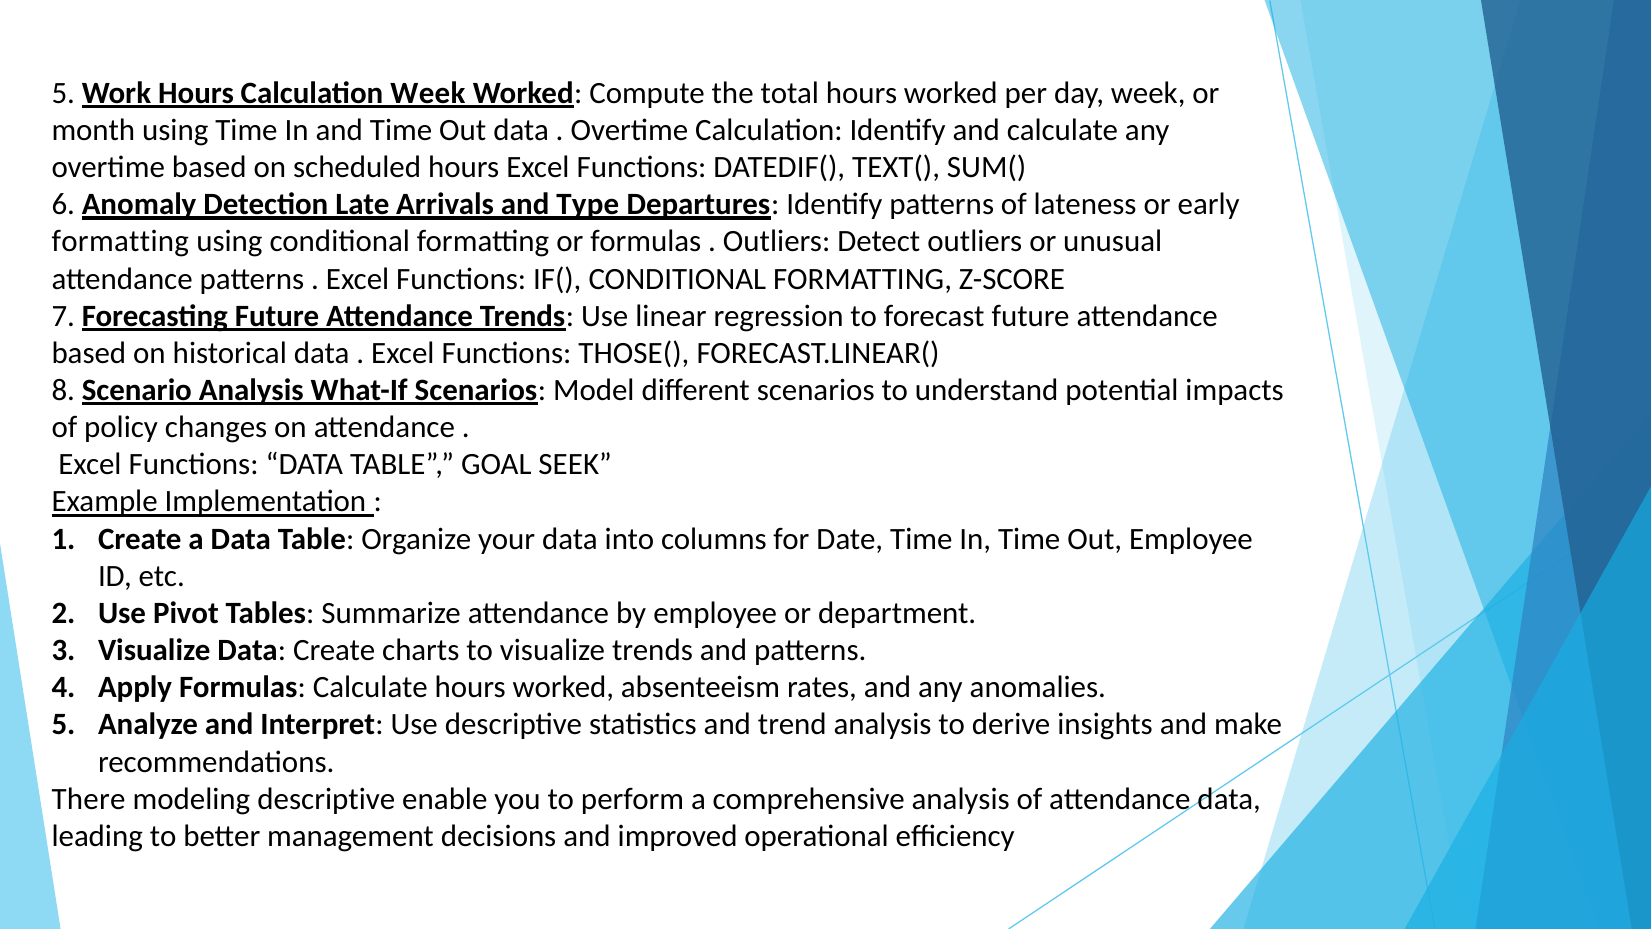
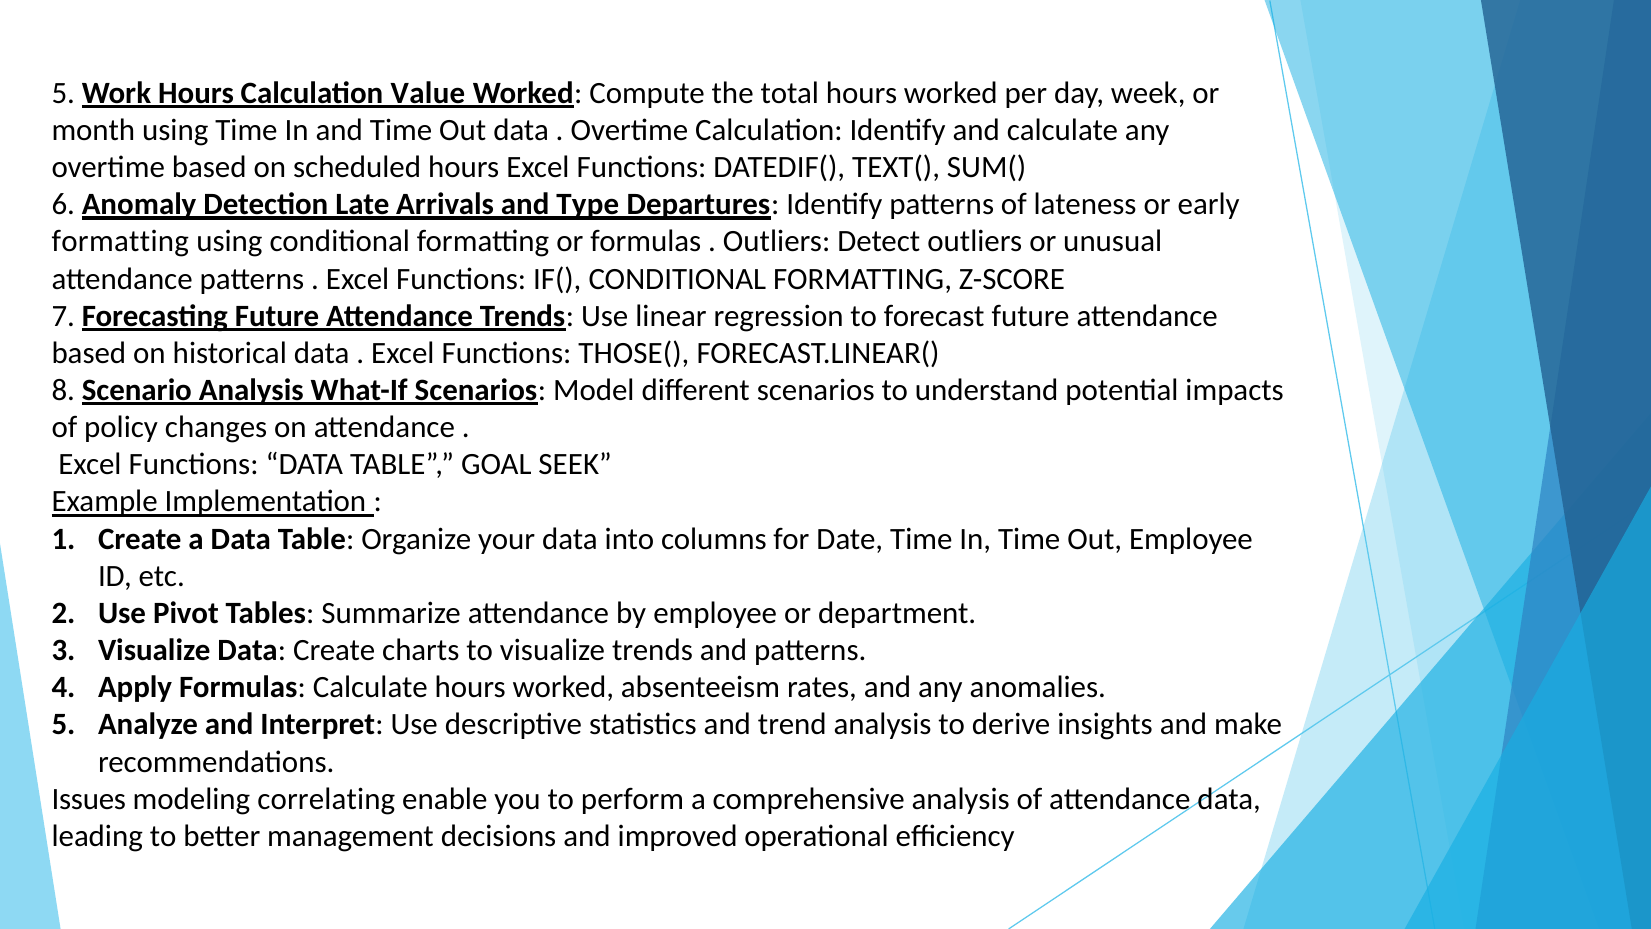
Calculation Week: Week -> Value (428, 93)
There: There -> Issues (89, 799)
modeling descriptive: descriptive -> correlating (326, 799)
